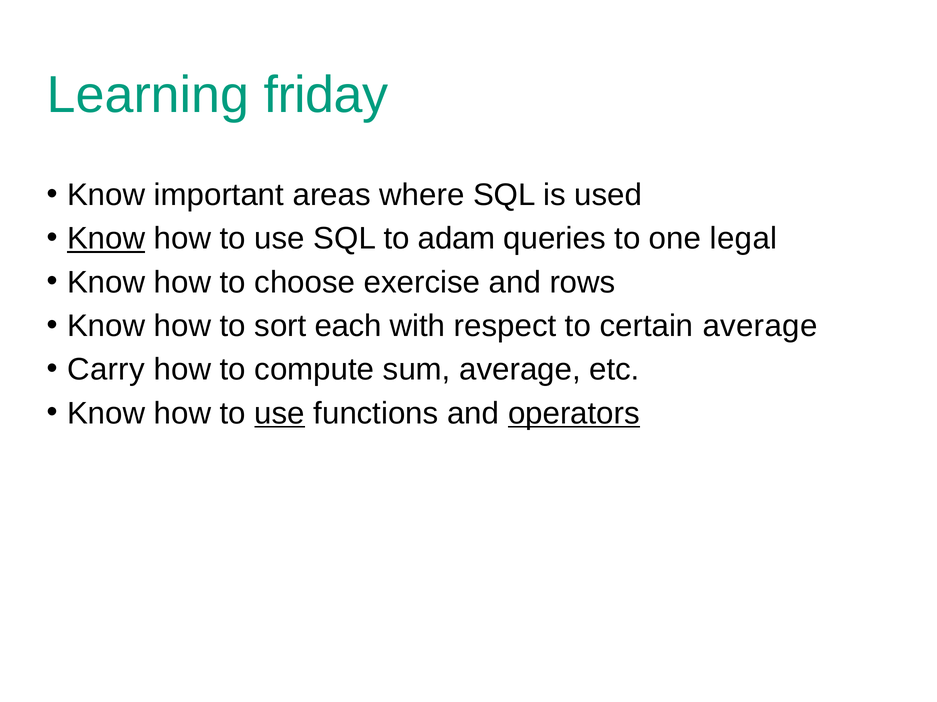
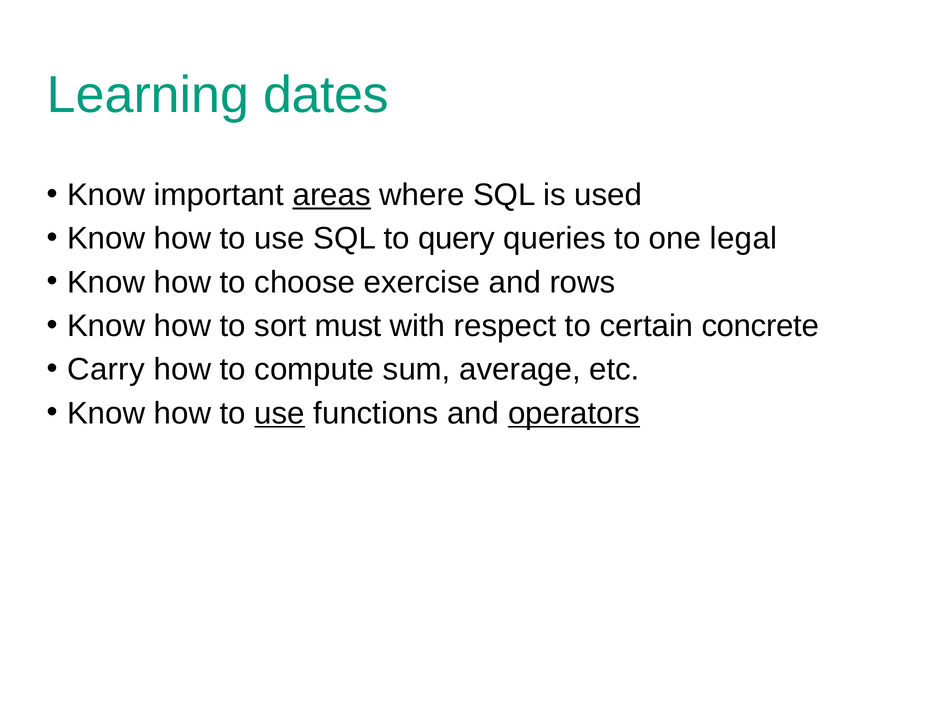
friday: friday -> dates (326, 95)
areas underline: none -> present (332, 195)
Know underline: present -> none (106, 239)
adam: adam -> query (457, 239)
each: each -> must (348, 326)
certain average: average -> concrete (760, 326)
